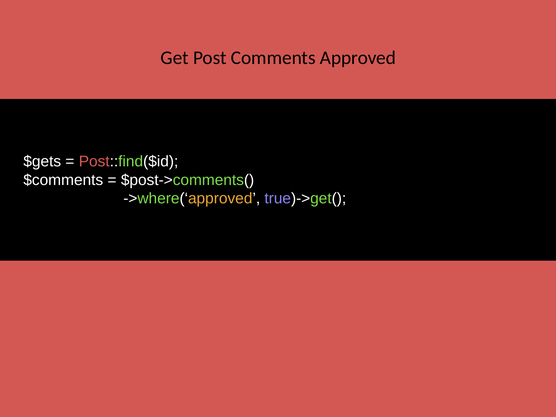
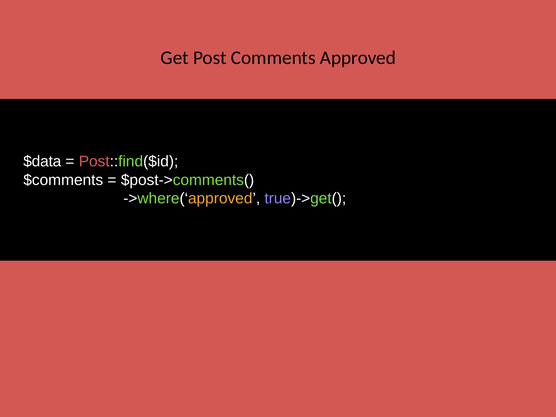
$gets: $gets -> $data (42, 161)
